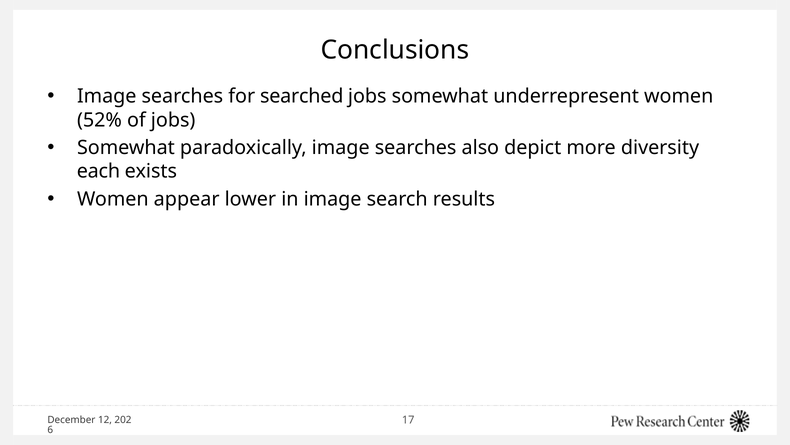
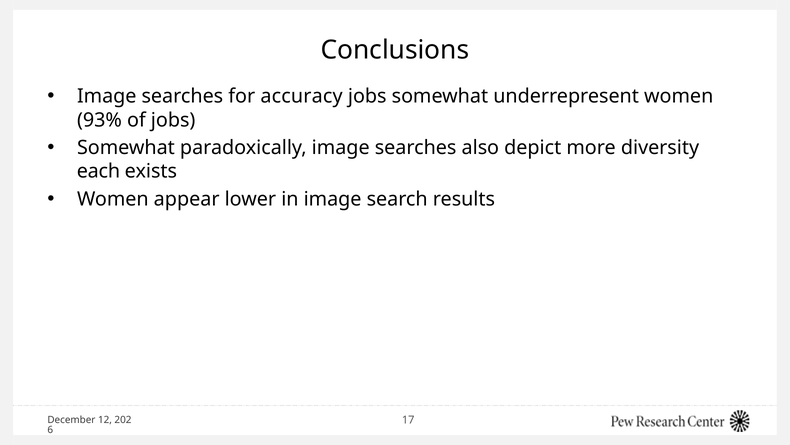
searched: searched -> accuracy (302, 96)
52%: 52% -> 93% (99, 120)
